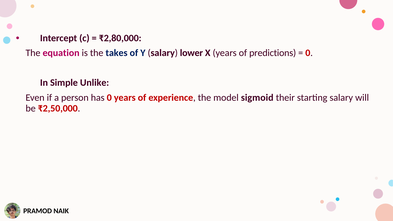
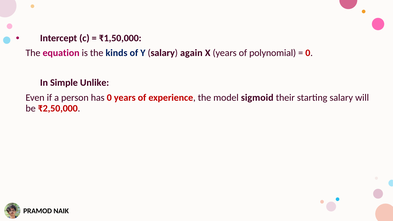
₹2,80,000: ₹2,80,000 -> ₹1,50,000 (120, 38)
takes: takes -> kinds (117, 53)
lower: lower -> again (191, 53)
predictions: predictions -> polynomial (273, 53)
